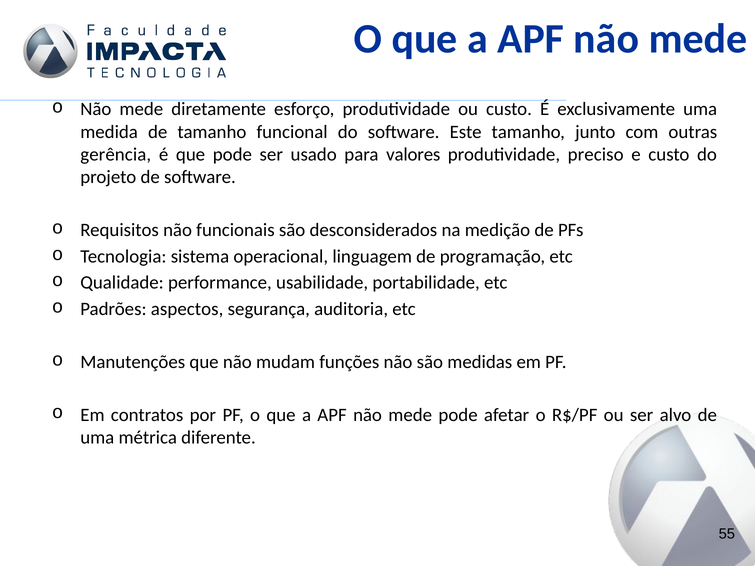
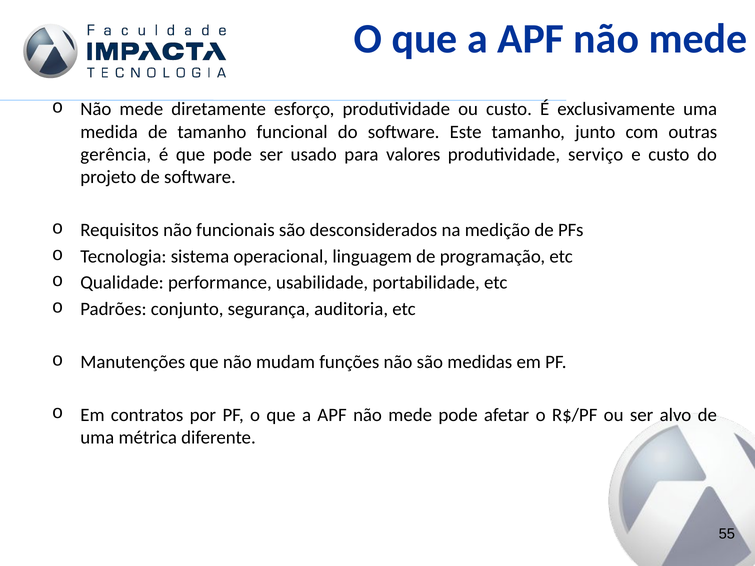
preciso: preciso -> serviço (596, 155)
aspectos: aspectos -> conjunto (187, 309)
